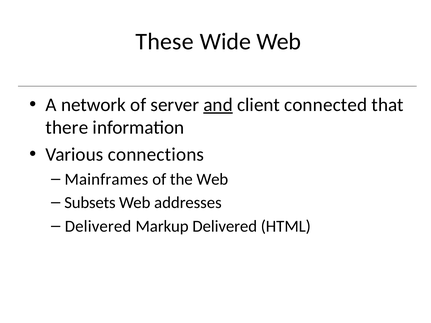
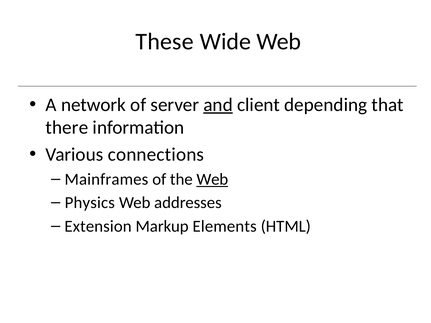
connected: connected -> depending (326, 105)
Web underline: none -> present (212, 179)
Subsets: Subsets -> Physics (90, 203)
Delivered: Delivered -> Extension (98, 226)
Markup Delivered: Delivered -> Elements (225, 226)
